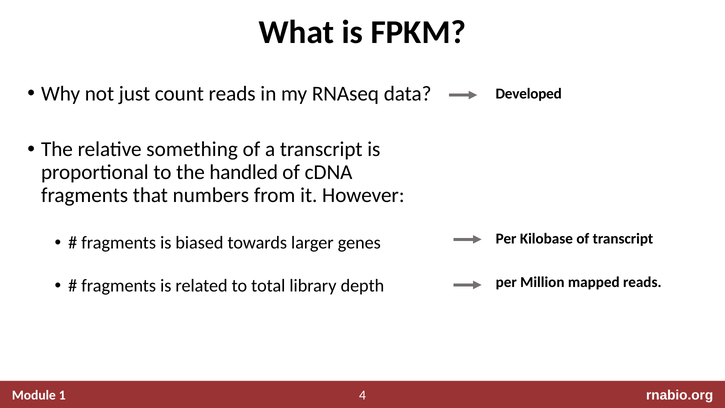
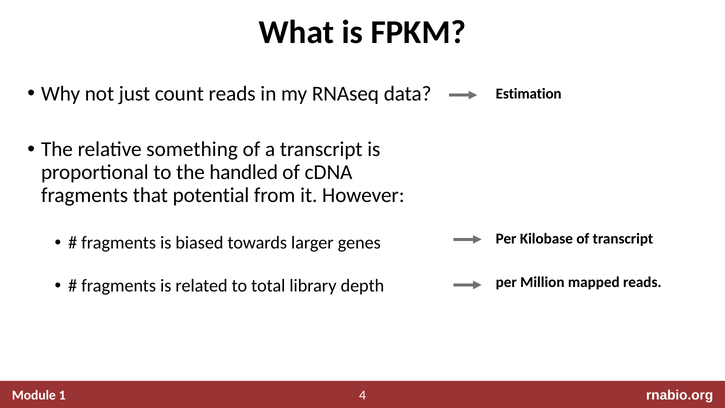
Developed: Developed -> Estimation (529, 94)
numbers: numbers -> potential (211, 195)
